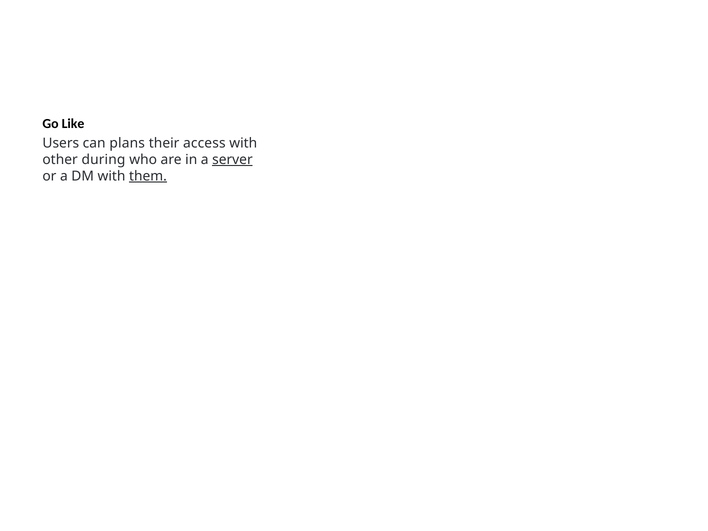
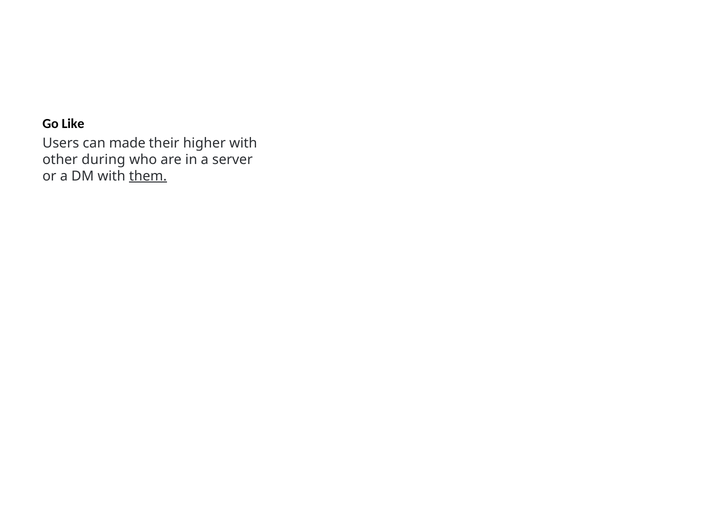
plans: plans -> made (127, 143)
access: access -> higher (204, 143)
server underline: present -> none (232, 160)
